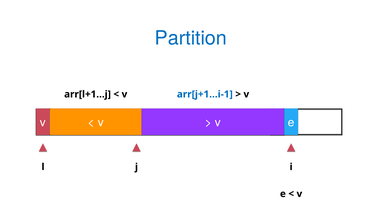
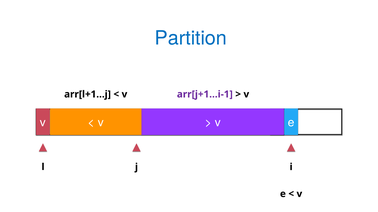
arr[j+1…i-1 colour: blue -> purple (205, 95)
